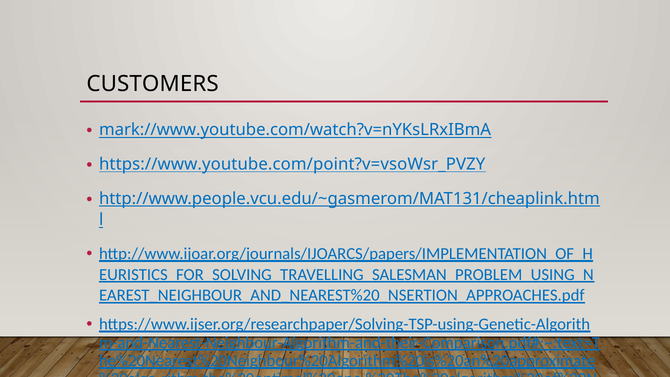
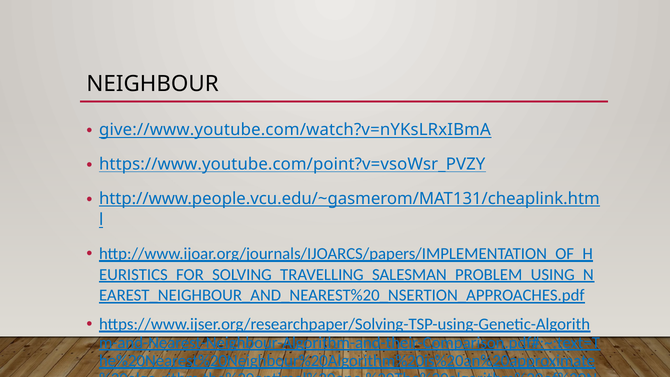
CUSTOMERS: CUSTOMERS -> NEIGHBOUR (153, 84)
mark://www.youtube.com/watch?v=nYKsLRxIBmA: mark://www.youtube.com/watch?v=nYKsLRxIBmA -> give://www.youtube.com/watch?v=nYKsLRxIBmA (295, 130)
